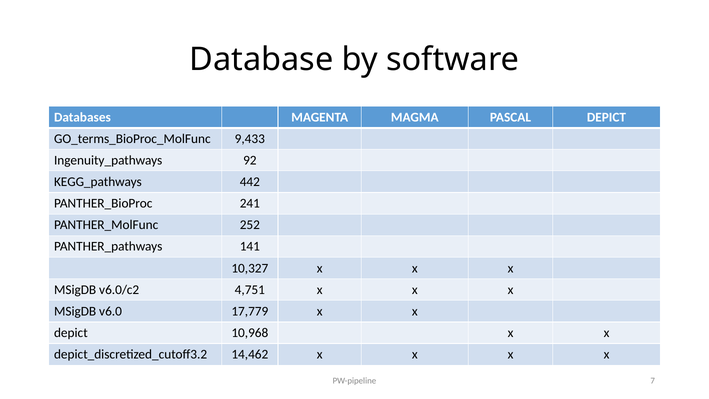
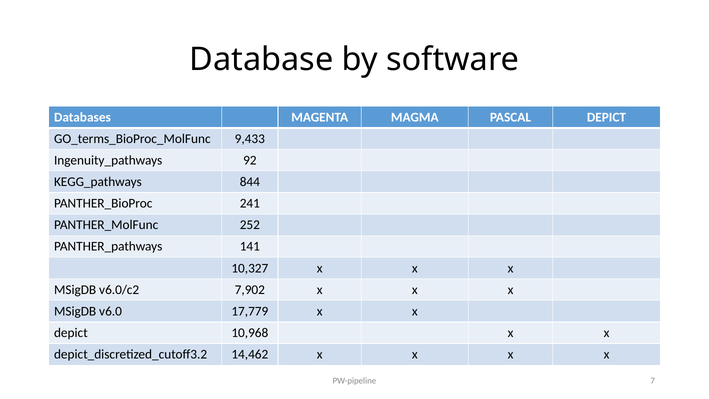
442: 442 -> 844 (250, 182)
4,751: 4,751 -> 7,902 (250, 290)
